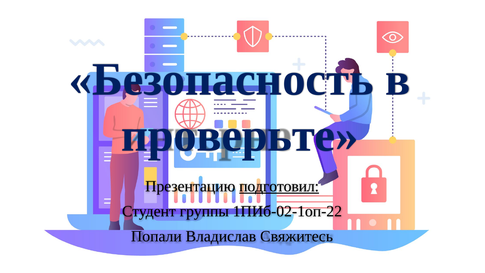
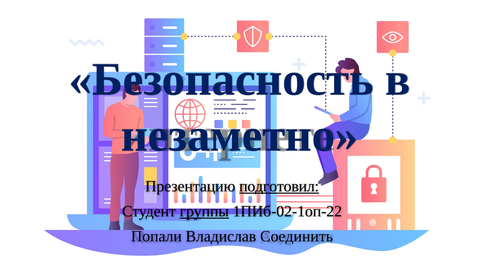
проверьте: проверьте -> незаметно (240, 135)
группы underline: none -> present (204, 211)
Свяжитесь: Свяжитесь -> Соединить (297, 236)
